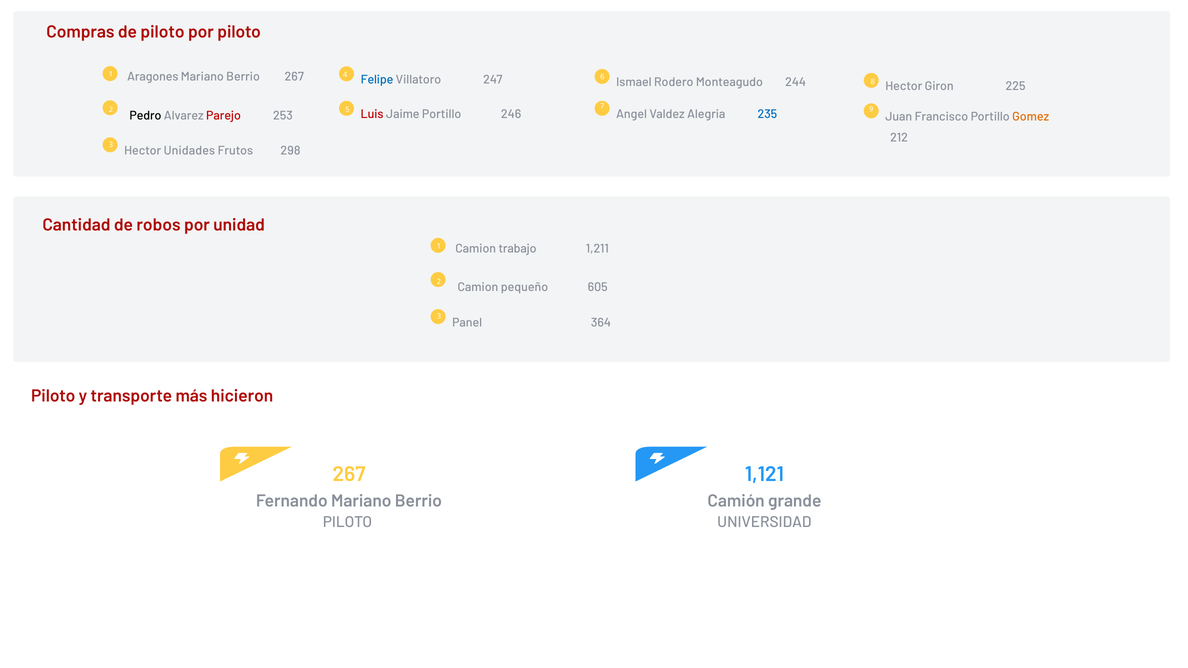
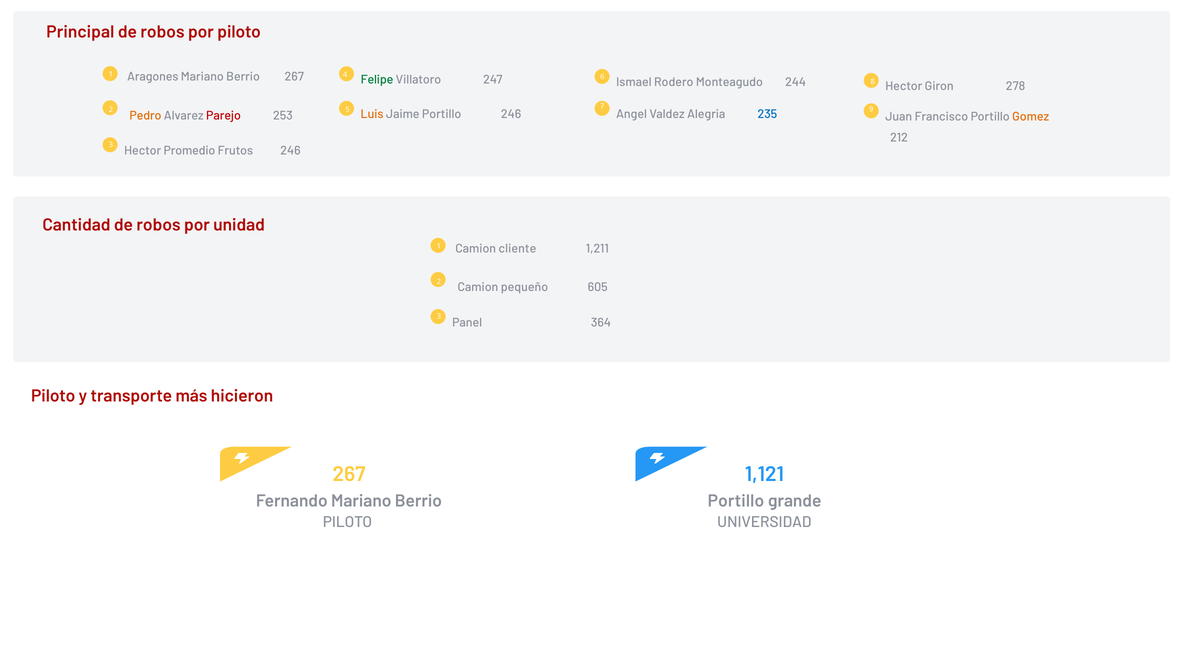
Compras: Compras -> Principal (80, 32)
piloto: piloto -> robos (162, 32)
Felipe colour: blue -> green (377, 80)
225: 225 -> 278 (1016, 86)
Luis colour: red -> orange (372, 114)
Pedro colour: black -> orange (145, 116)
Unidades: Unidades -> Promedio (189, 151)
Frutos 298: 298 -> 246 (290, 151)
trabajo: trabajo -> cliente (517, 249)
Camión: Camión -> Portillo (736, 501)
